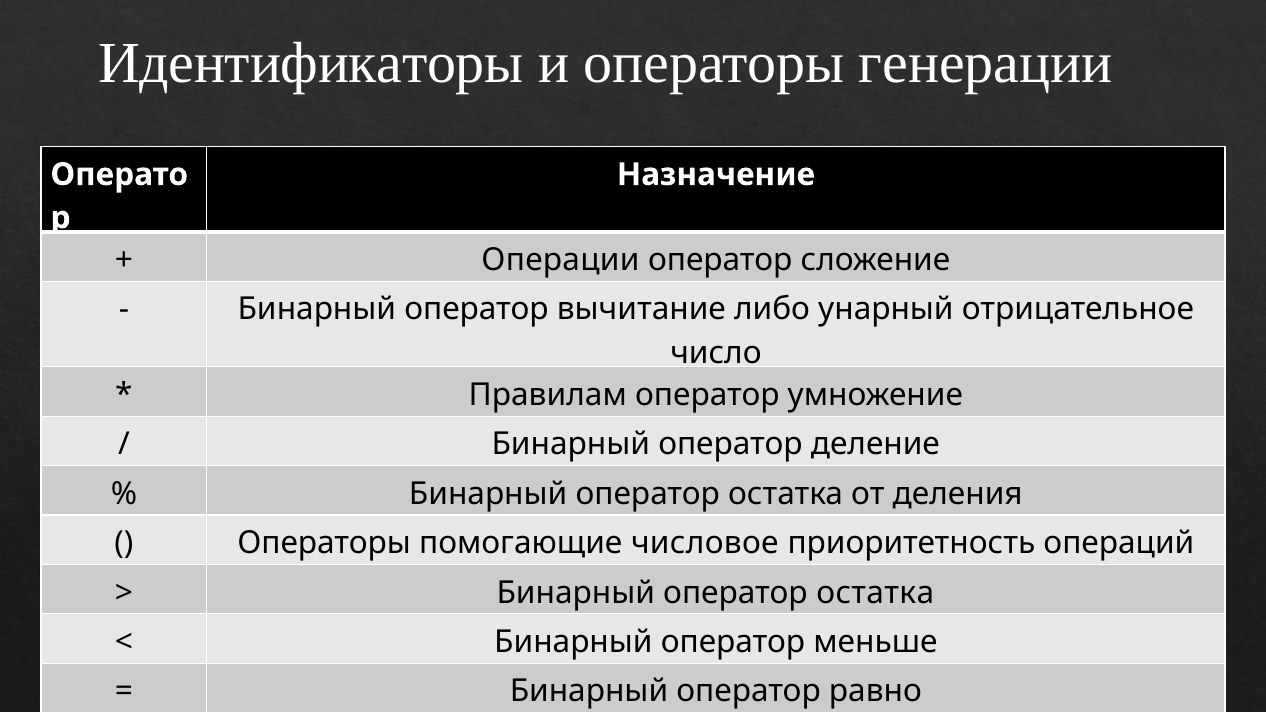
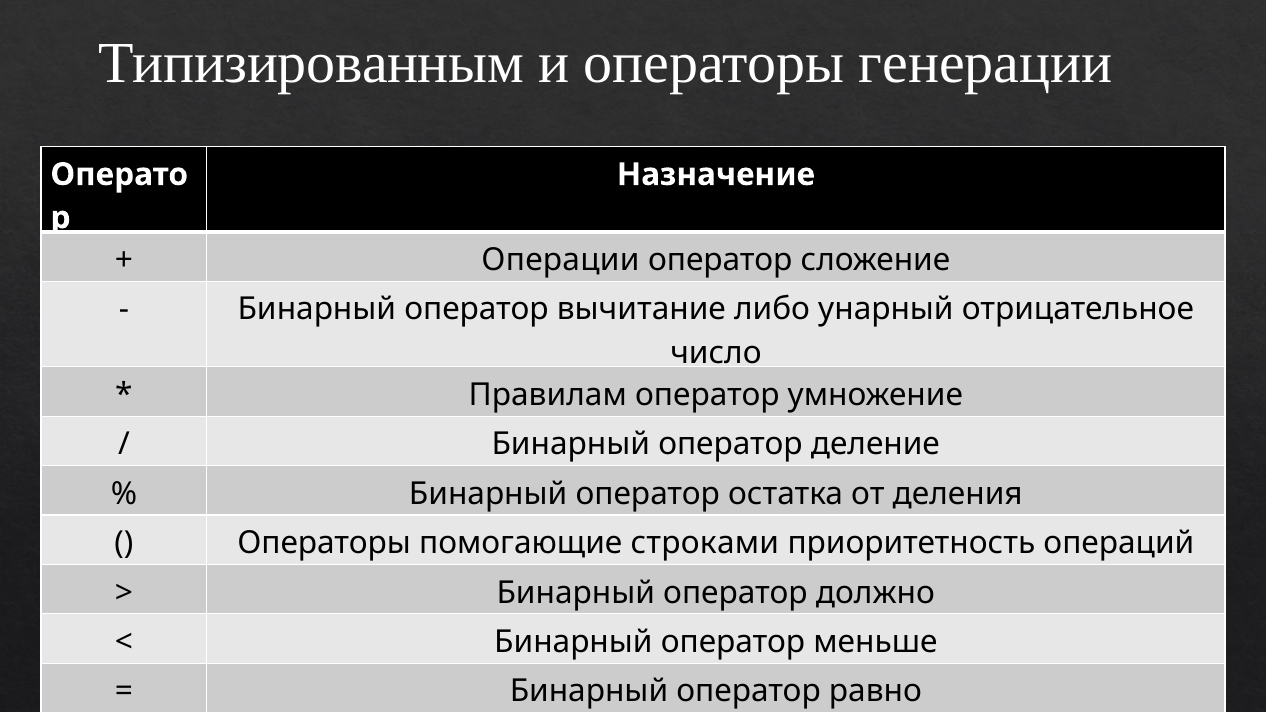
Идентификаторы: Идентификаторы -> Типизированным (311, 64)
числовое: числовое -> строками (705, 543)
остатка: остатка -> должно (875, 593)
